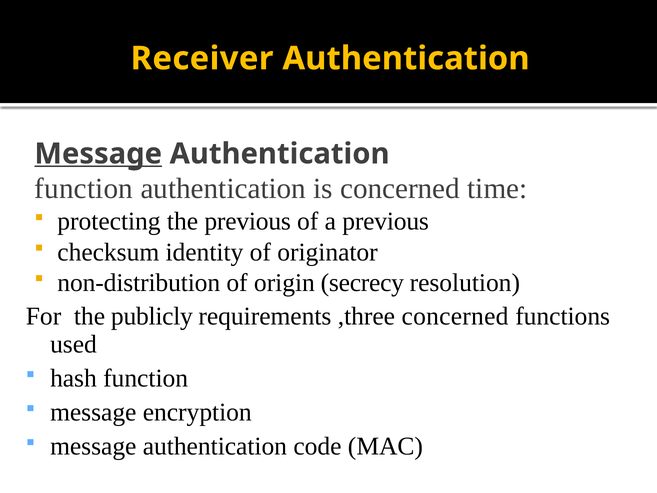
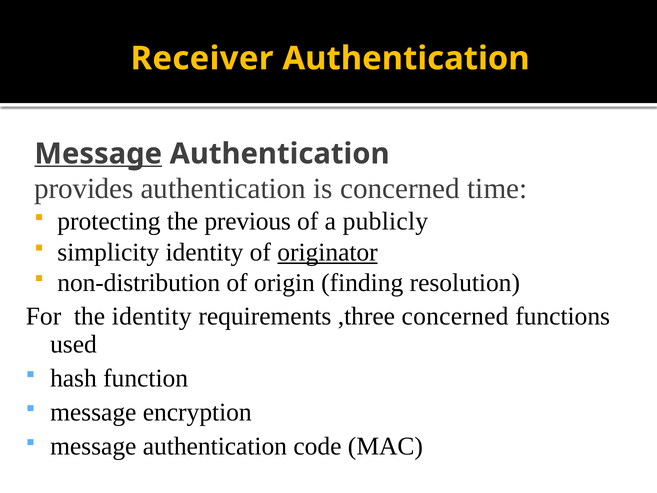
function: function -> provides (84, 189)
a previous: previous -> publicly (385, 221)
checksum: checksum -> simplicity (108, 252)
originator underline: none -> present (328, 252)
secrecy: secrecy -> finding (362, 283)
the publicly: publicly -> identity (152, 316)
